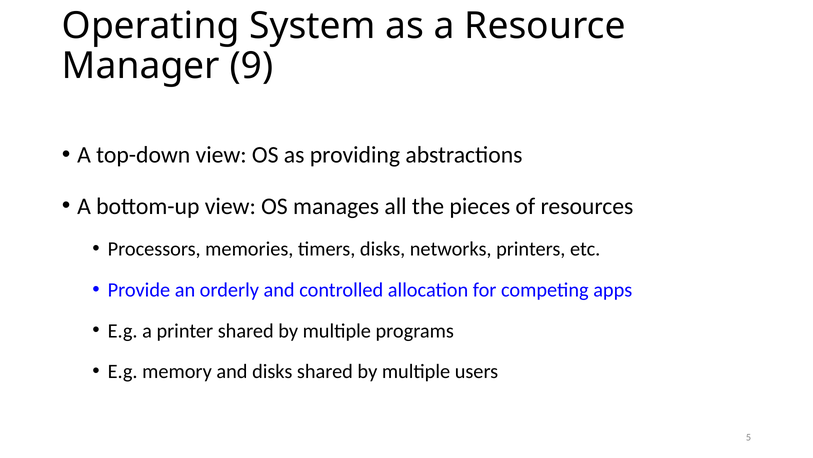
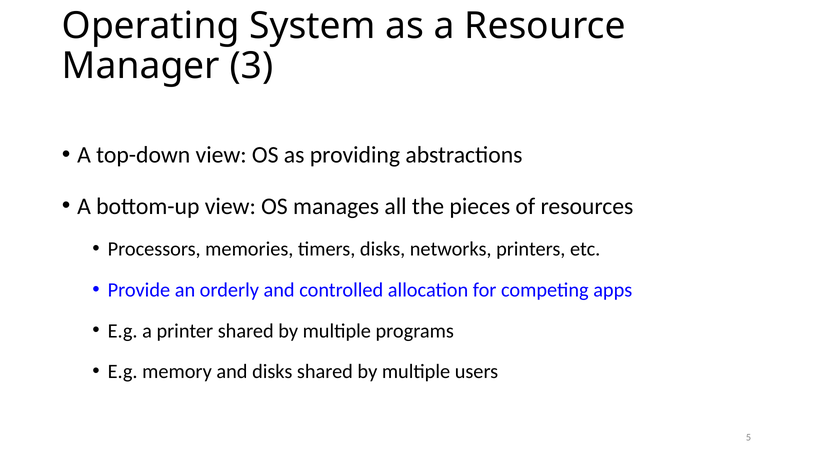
9: 9 -> 3 (251, 66)
